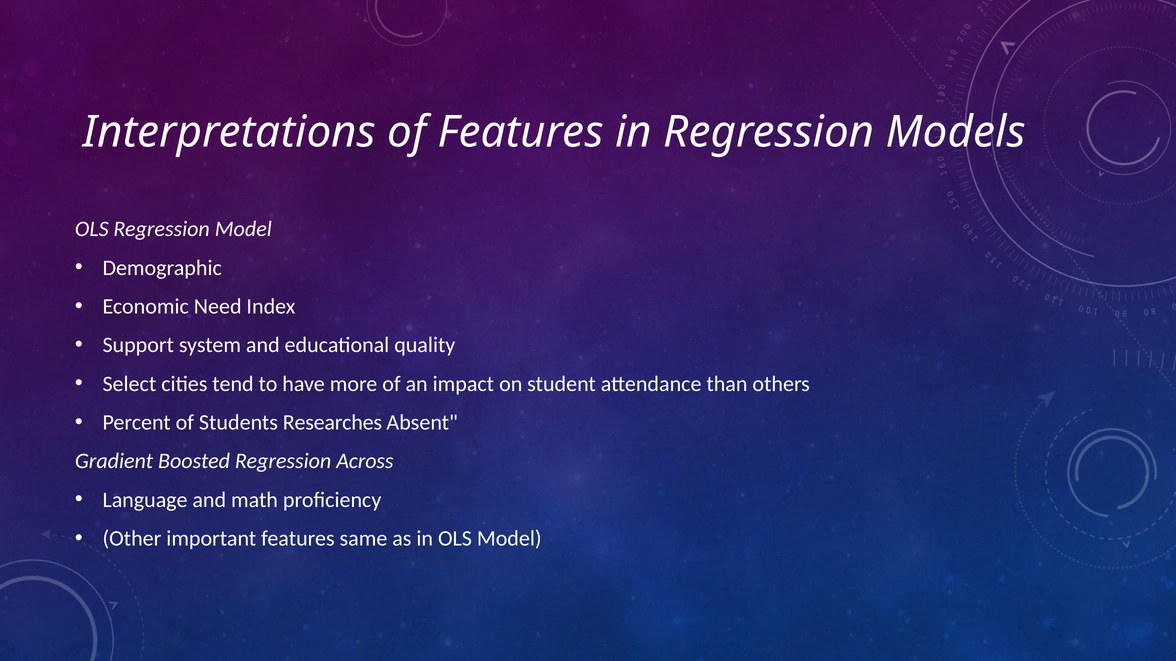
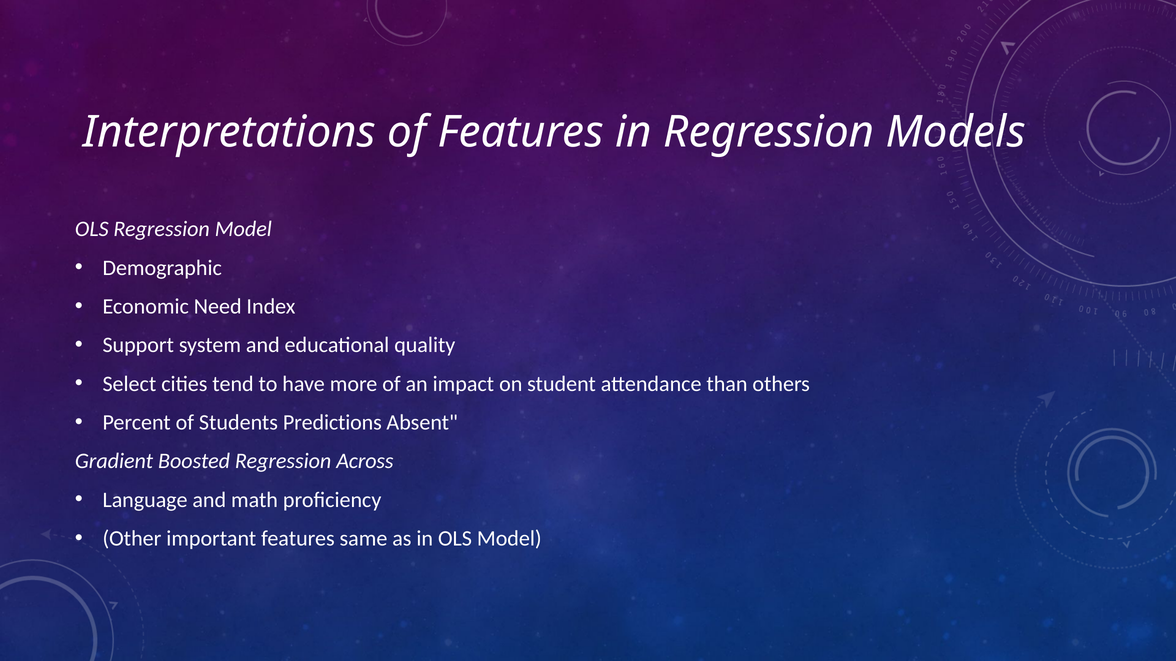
Researches: Researches -> Predictions (332, 423)
